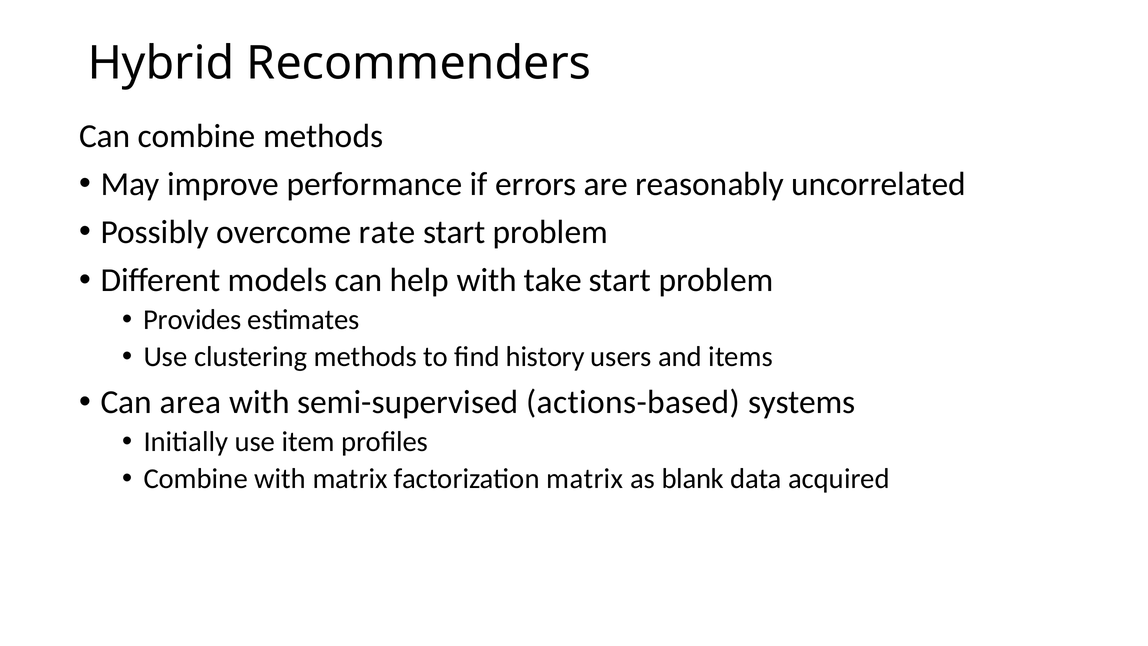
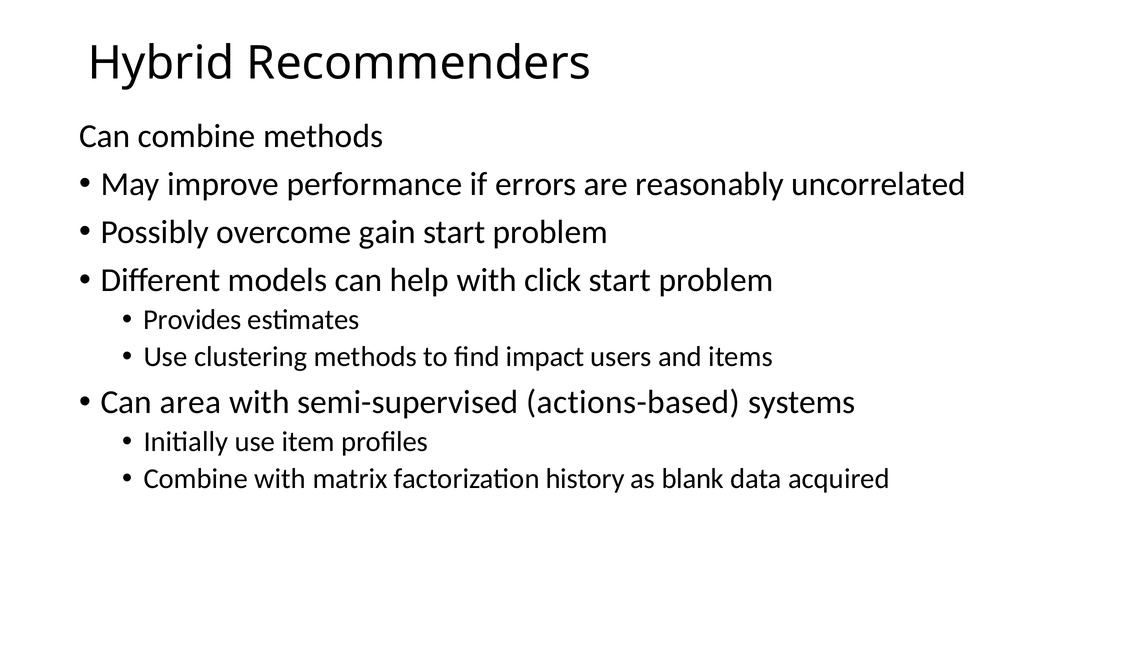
rate: rate -> gain (387, 232)
take: take -> click (553, 280)
history: history -> impact (545, 357)
factorization matrix: matrix -> history (585, 479)
